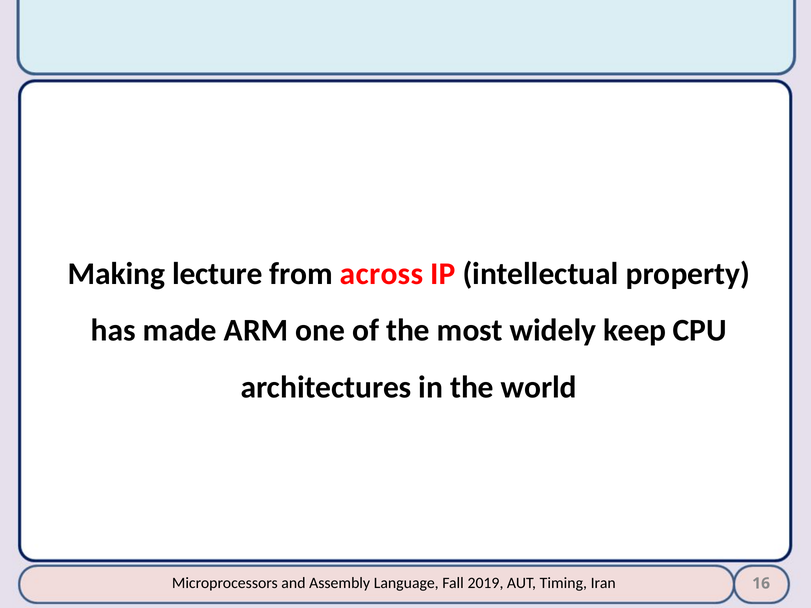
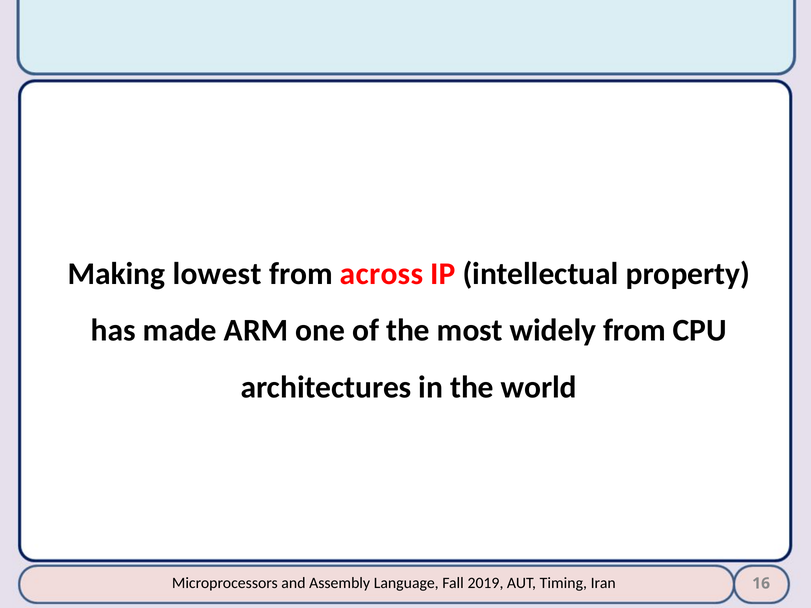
lecture: lecture -> lowest (217, 274)
widely keep: keep -> from (635, 331)
